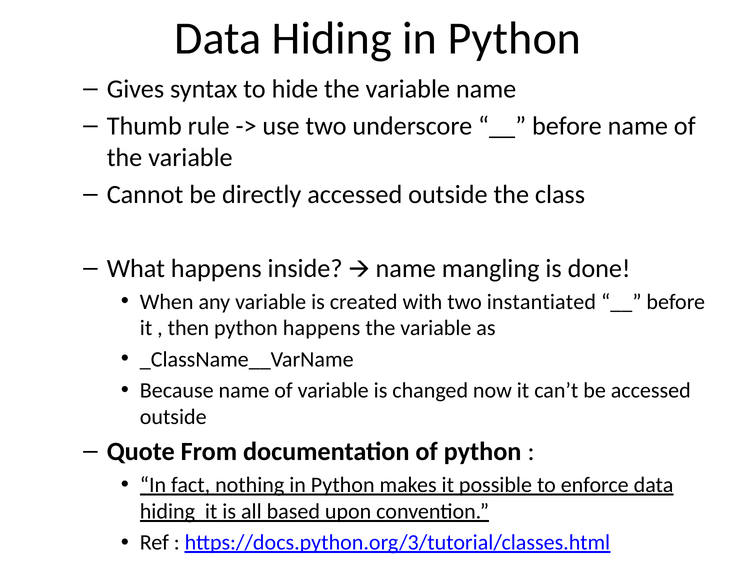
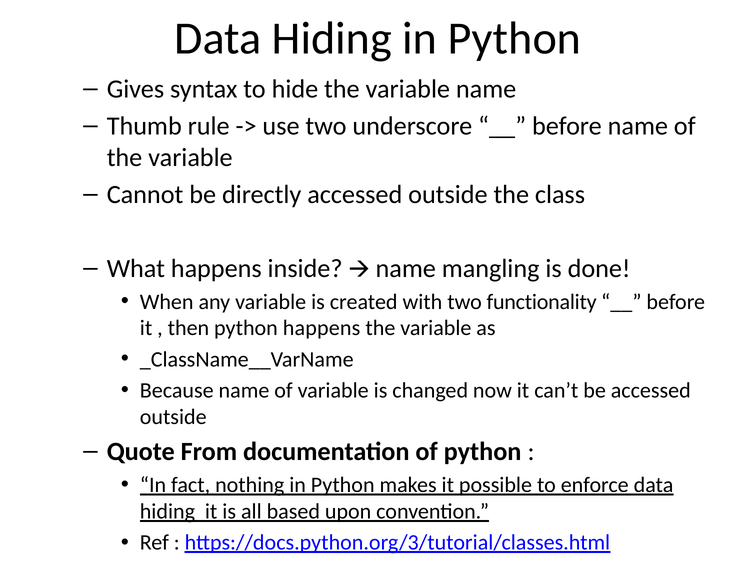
instantiated: instantiated -> functionality (542, 302)
